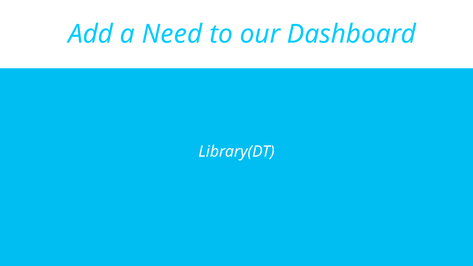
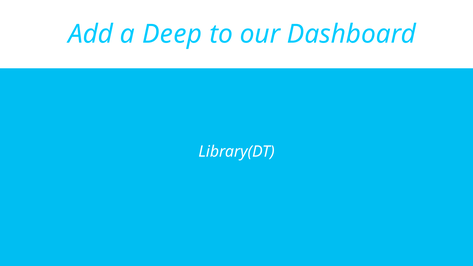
Need: Need -> Deep (172, 34)
